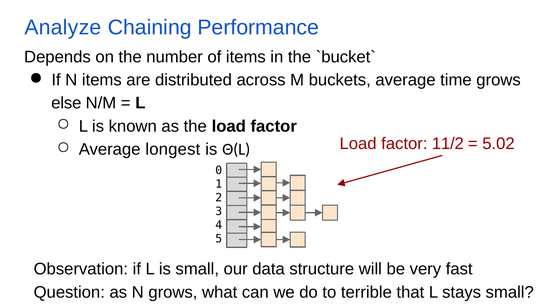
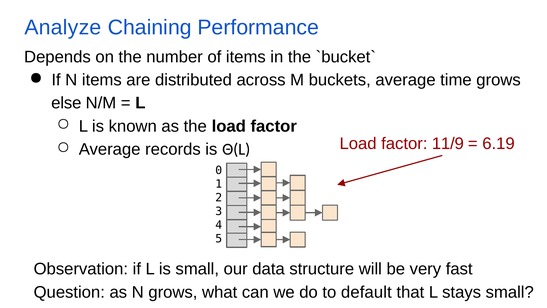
longest: longest -> records (173, 149)
11/2: 11/2 -> 11/9 (448, 143)
5.02: 5.02 -> 6.19 (498, 143)
terrible: terrible -> default (366, 292)
